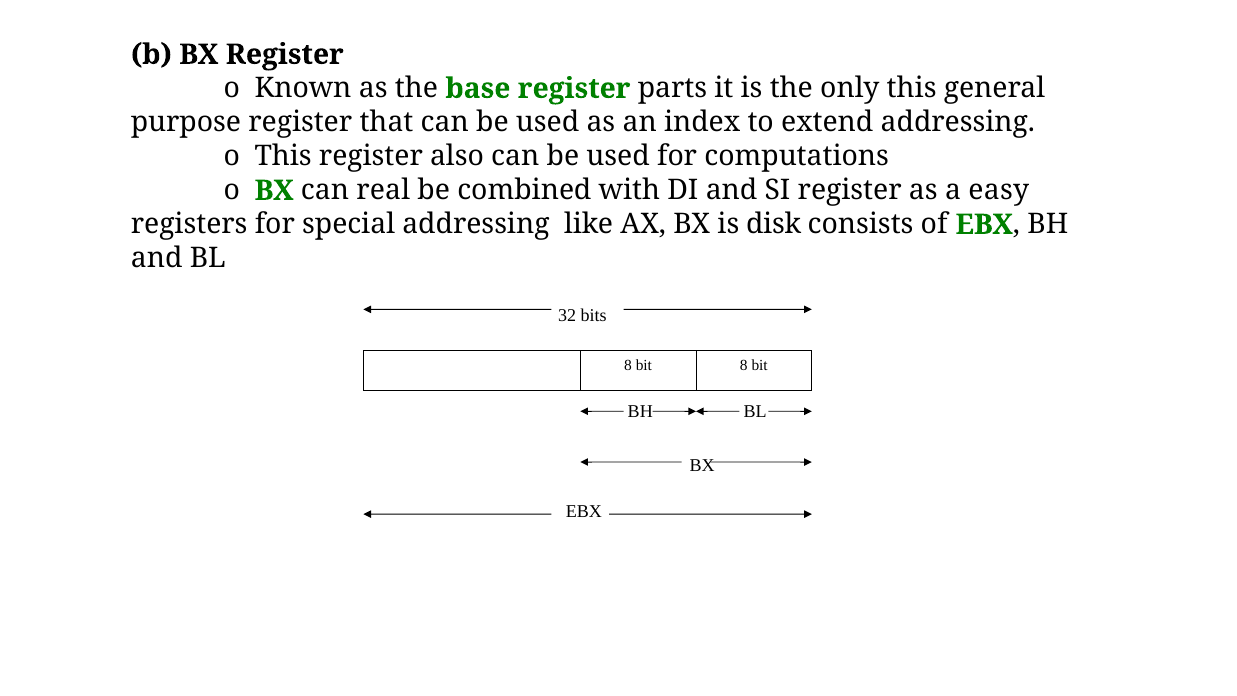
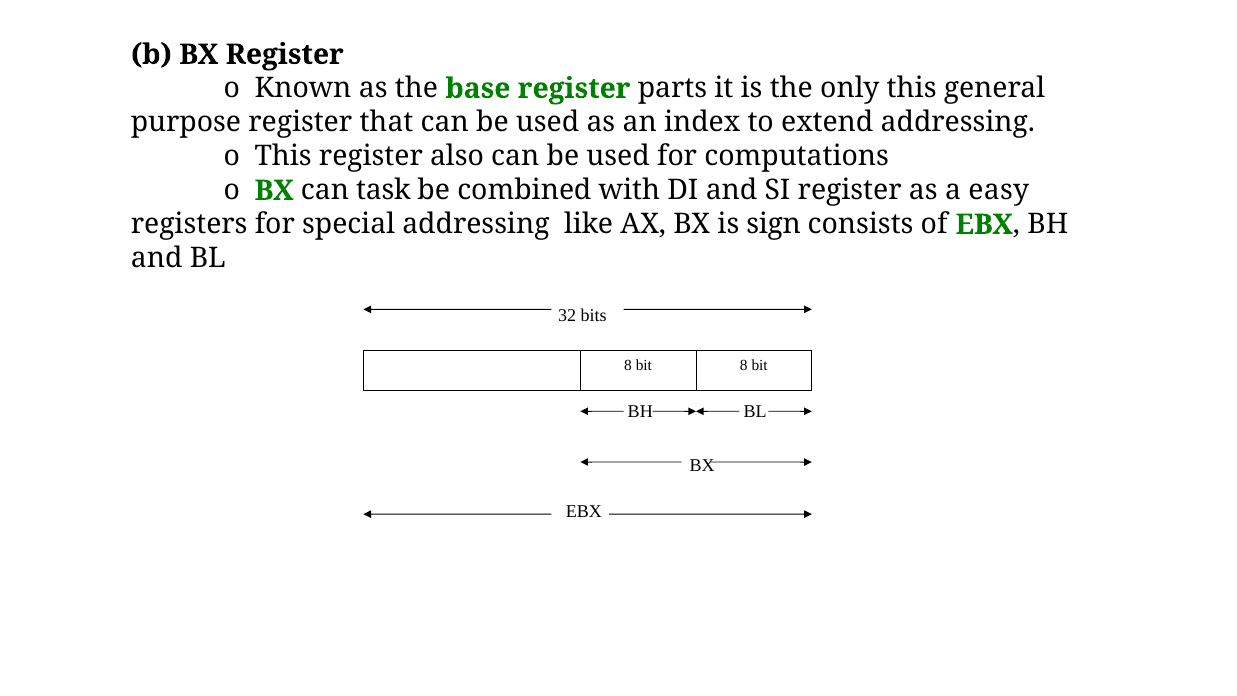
real: real -> task (383, 190)
disk: disk -> sign (774, 224)
